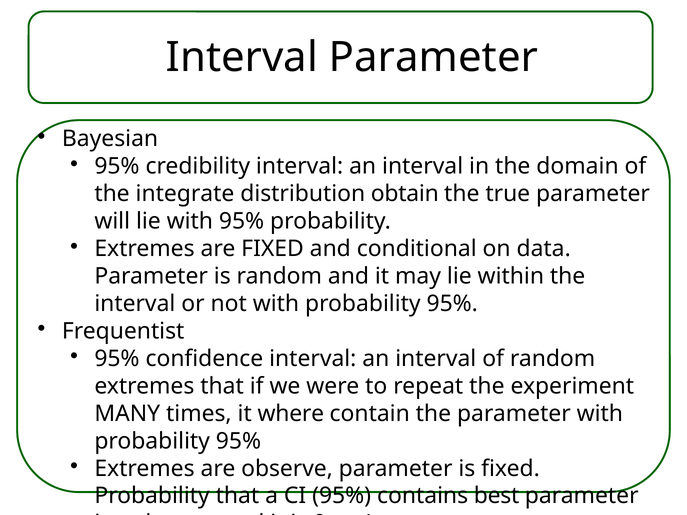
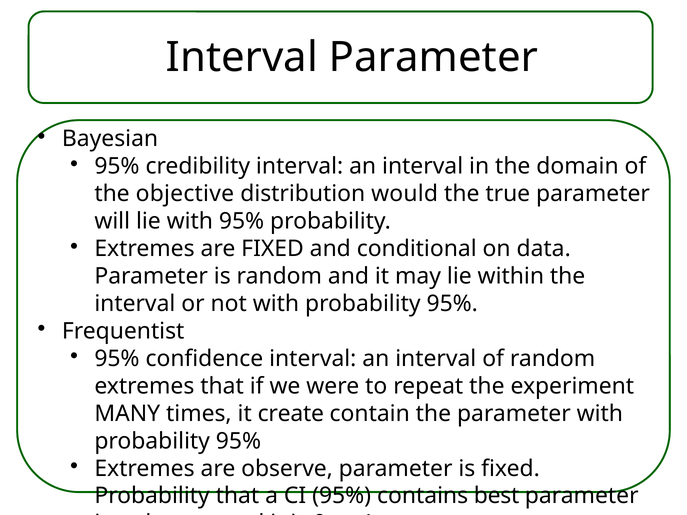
integrate: integrate -> objective (185, 194)
obtain: obtain -> would (405, 194)
where: where -> create (291, 414)
